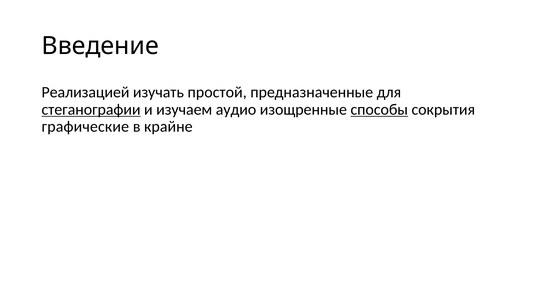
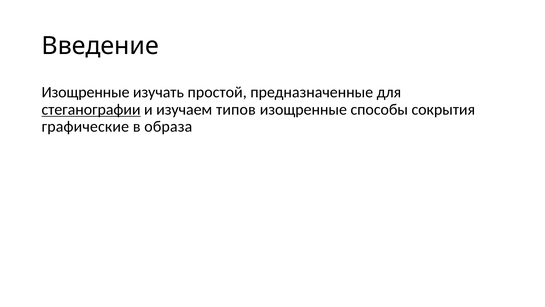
Реализацией: Реализацией -> Изощренные (86, 92)
аудио: аудио -> типов (236, 109)
способы underline: present -> none (379, 109)
крайне: крайне -> образа (168, 126)
